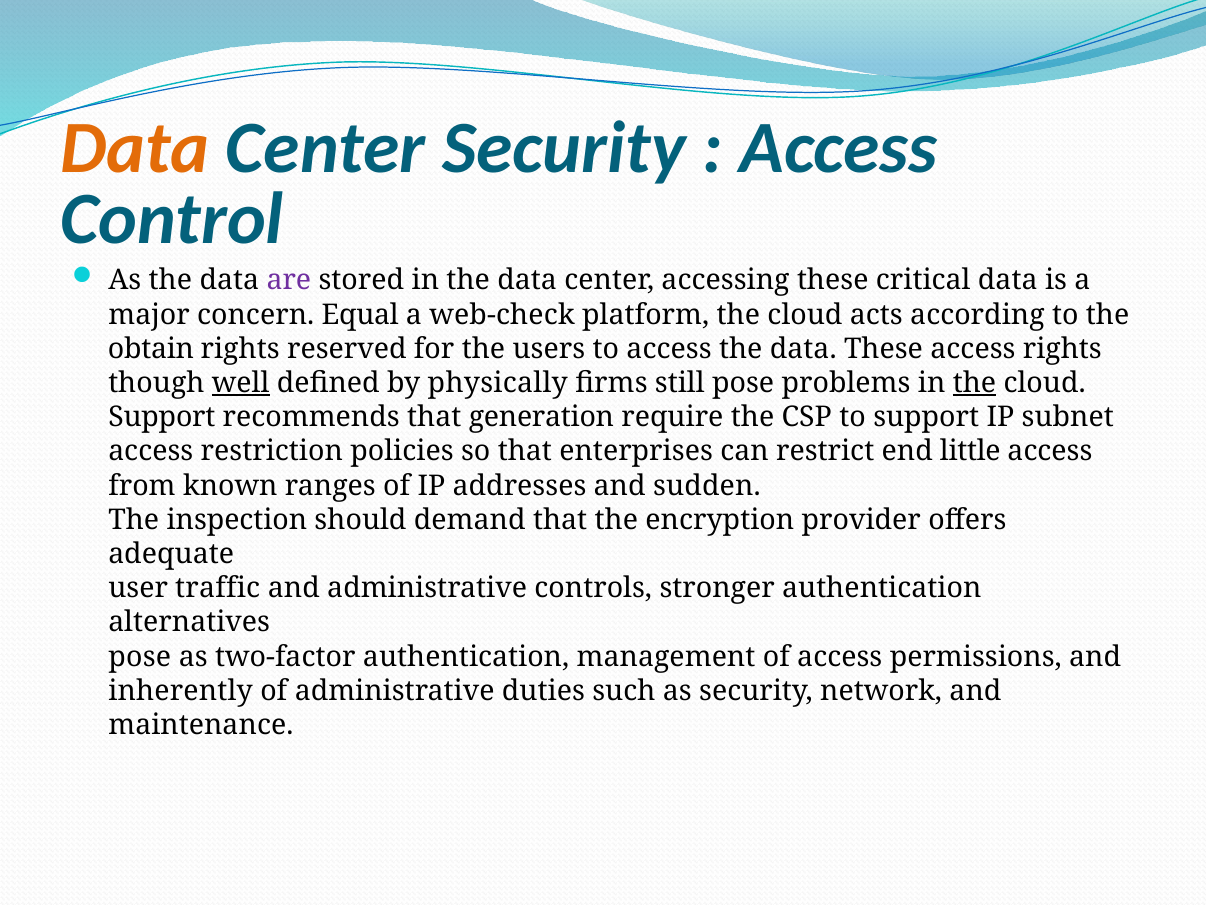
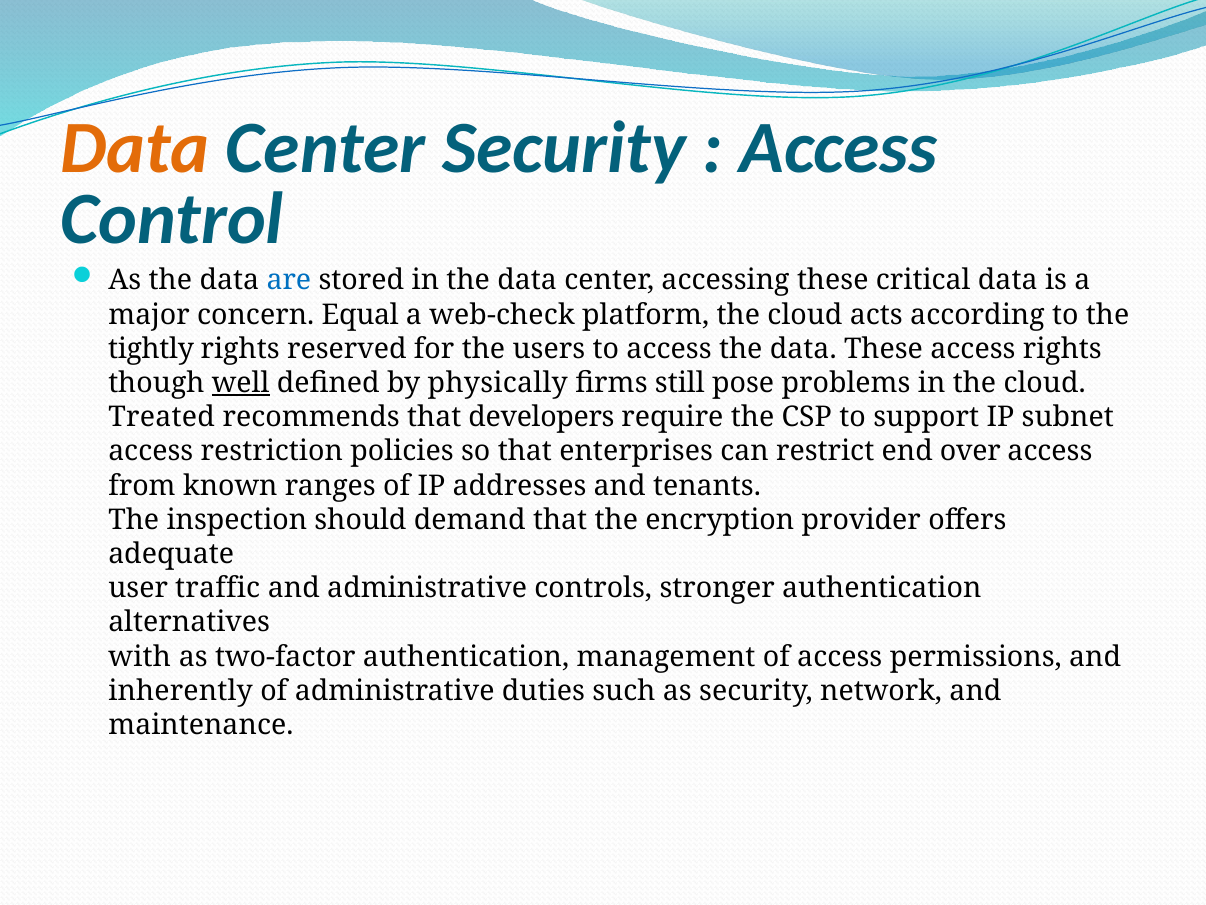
are colour: purple -> blue (289, 280)
obtain: obtain -> tightly (151, 349)
the underline: present -> none (974, 383)
Support: Support -> Treated (162, 417)
generation: generation -> developers (541, 417)
little: little -> over (970, 451)
sudden: sudden -> tenants (707, 485)
pose: pose -> with (140, 656)
